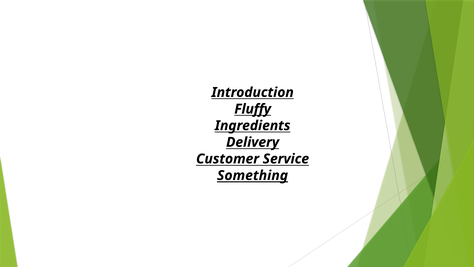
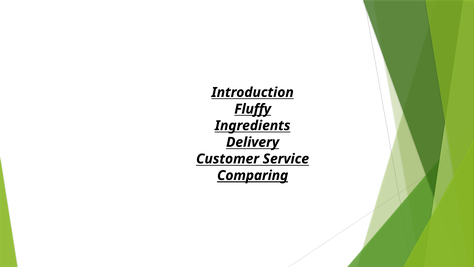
Something: Something -> Comparing (253, 175)
